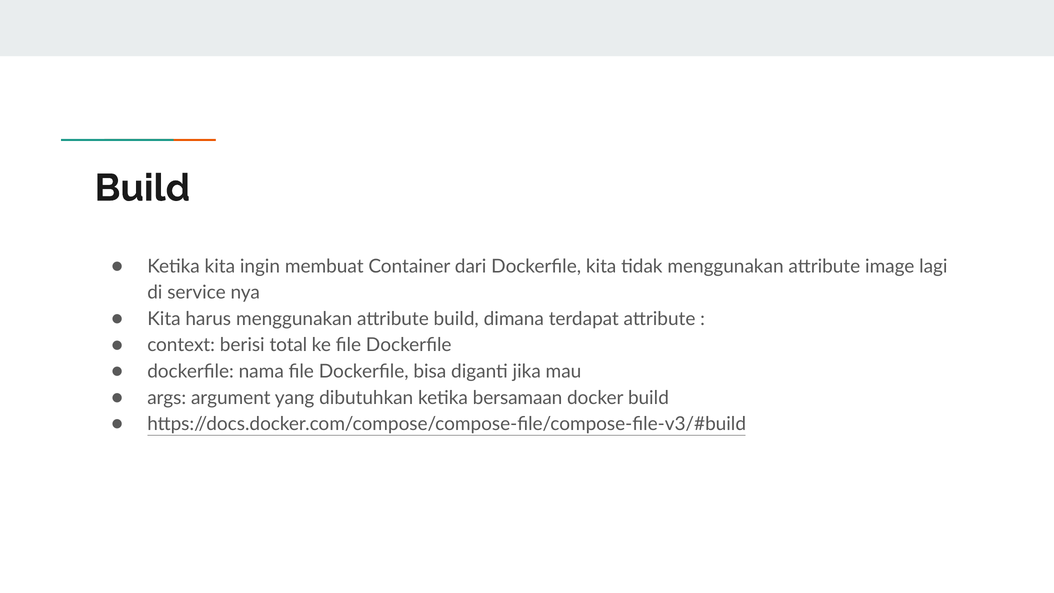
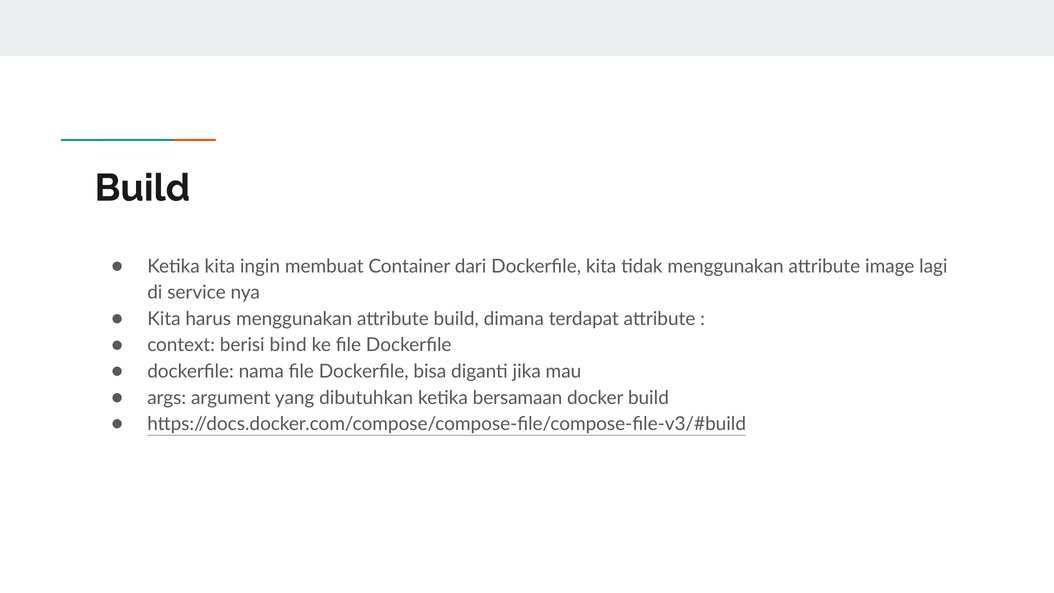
total: total -> bind (288, 345)
